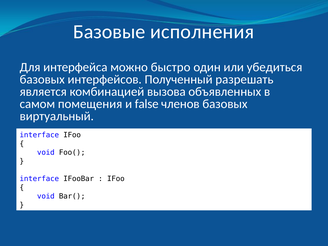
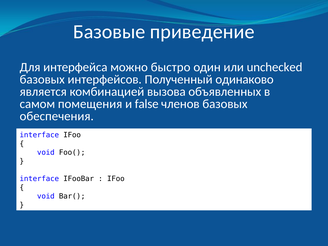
исполнения: исполнения -> приведение (202, 32)
убедиться: убедиться -> unchecked (275, 67)
разрешать: разрешать -> одинаково (245, 79)
виртуальный: виртуальный -> обеспечения (57, 116)
